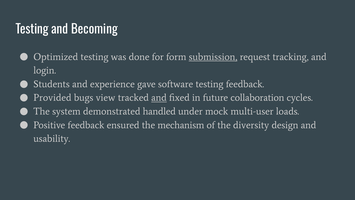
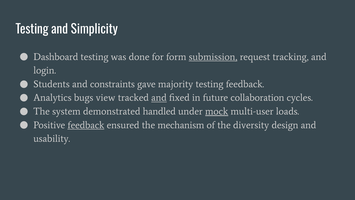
Becoming: Becoming -> Simplicity (94, 29)
Optimized: Optimized -> Dashboard (56, 57)
experience: experience -> constraints (112, 84)
software: software -> majority (176, 84)
Provided: Provided -> Analytics (52, 98)
mock underline: none -> present (217, 111)
feedback underline: none -> present (86, 125)
